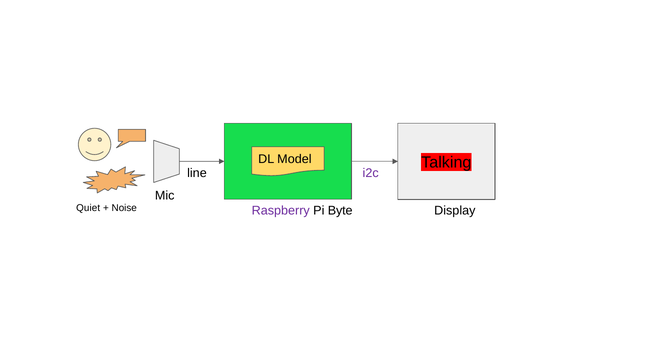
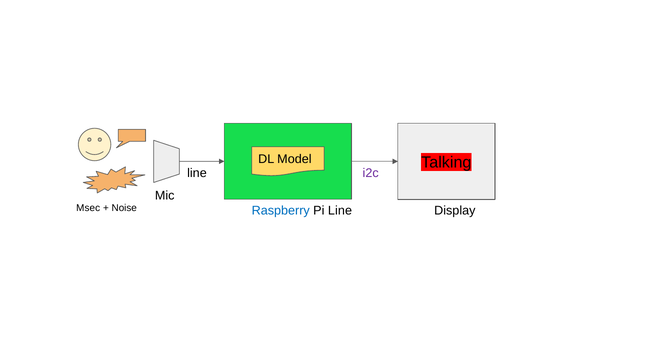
Quiet: Quiet -> Msec (88, 208)
Raspberry colour: purple -> blue (281, 211)
Pi Byte: Byte -> Line (340, 211)
